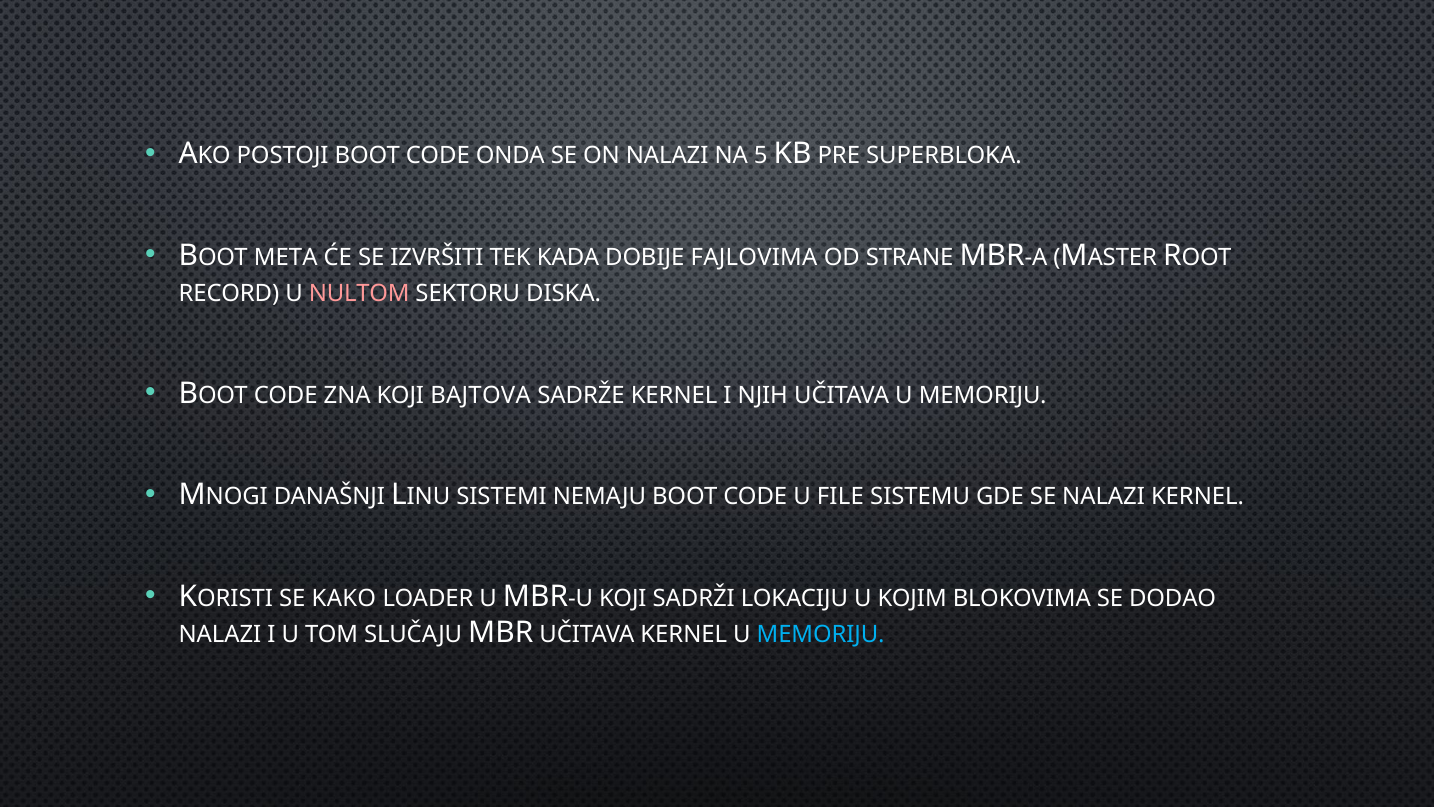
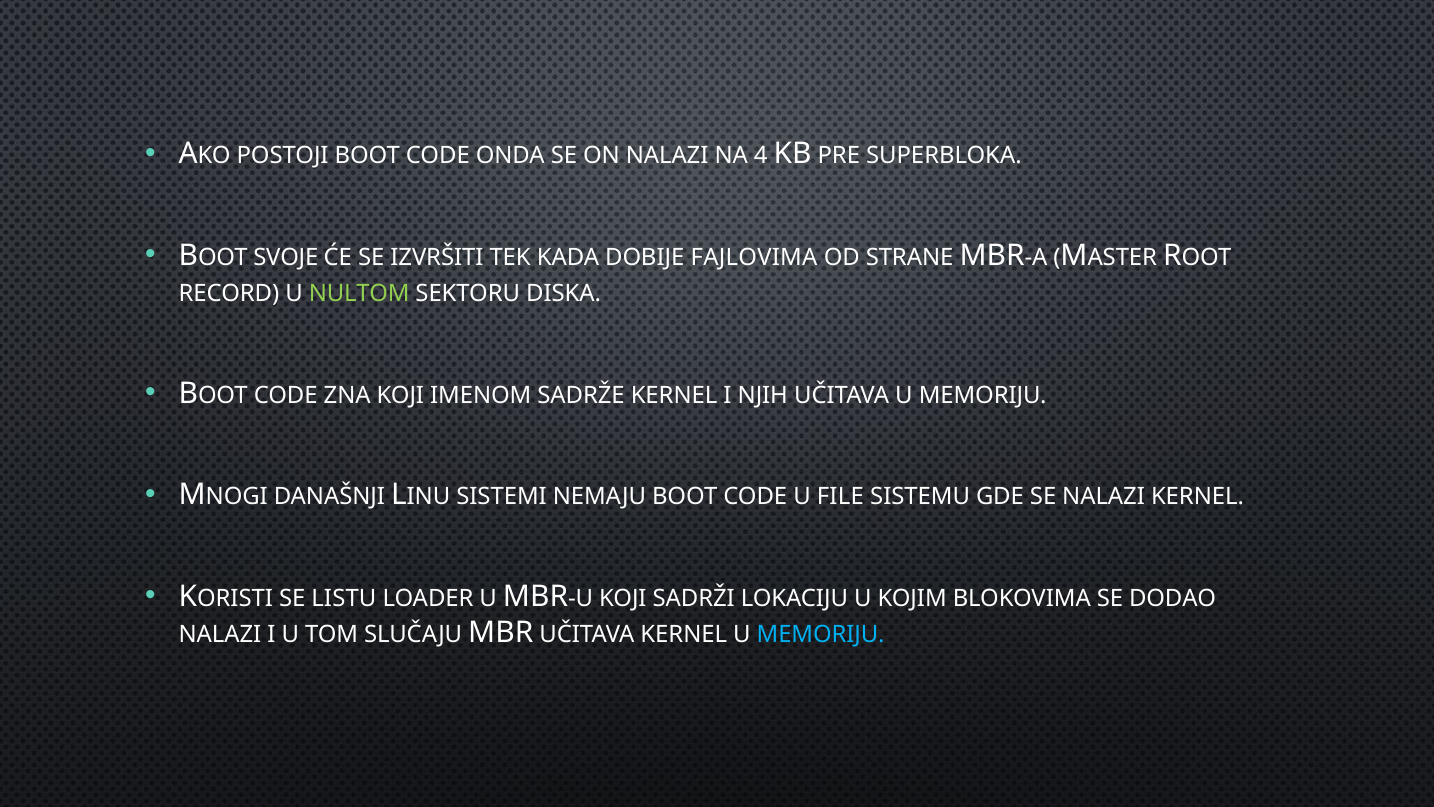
5: 5 -> 4 (761, 156)
META: META -> SVOJE (286, 258)
NULTOM colour: pink -> light green (359, 293)
BAJTOVA: BAJTOVA -> IMENOM (481, 395)
KAKO: KAKO -> LISTU (344, 598)
